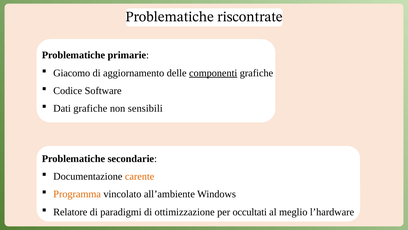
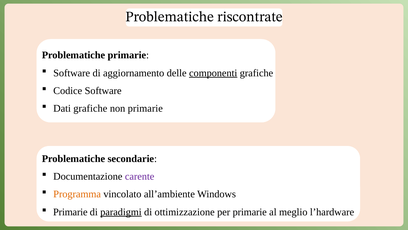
Giacomo: Giacomo -> Software (72, 73)
non sensibili: sensibili -> primarie (145, 108)
carente colour: orange -> purple (140, 176)
Relatore: Relatore -> Primarie (70, 212)
paradigmi underline: none -> present (121, 212)
per occultati: occultati -> primarie (250, 212)
